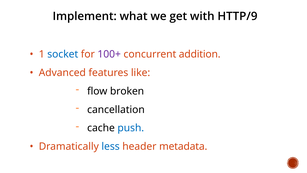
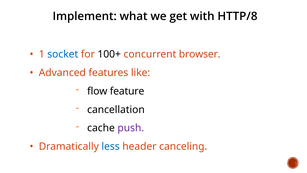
HTTP/9: HTTP/9 -> HTTP/8 (237, 16)
100+ colour: purple -> black (109, 54)
addition: addition -> browser (200, 54)
broken: broken -> feature (127, 91)
push colour: blue -> purple (131, 128)
metadata: metadata -> canceling (183, 146)
